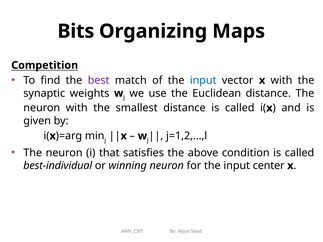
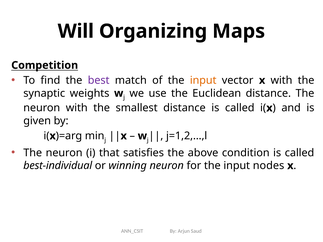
Bits: Bits -> Will (76, 31)
input colour: blue -> orange (203, 80)
center: center -> nodes (269, 166)
